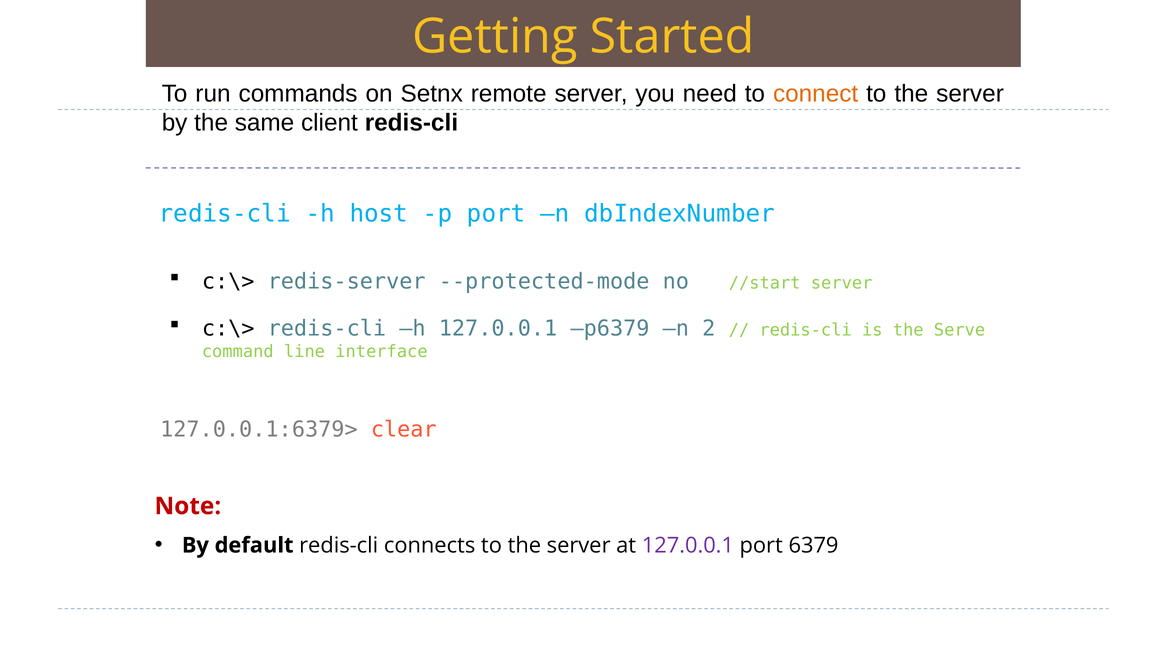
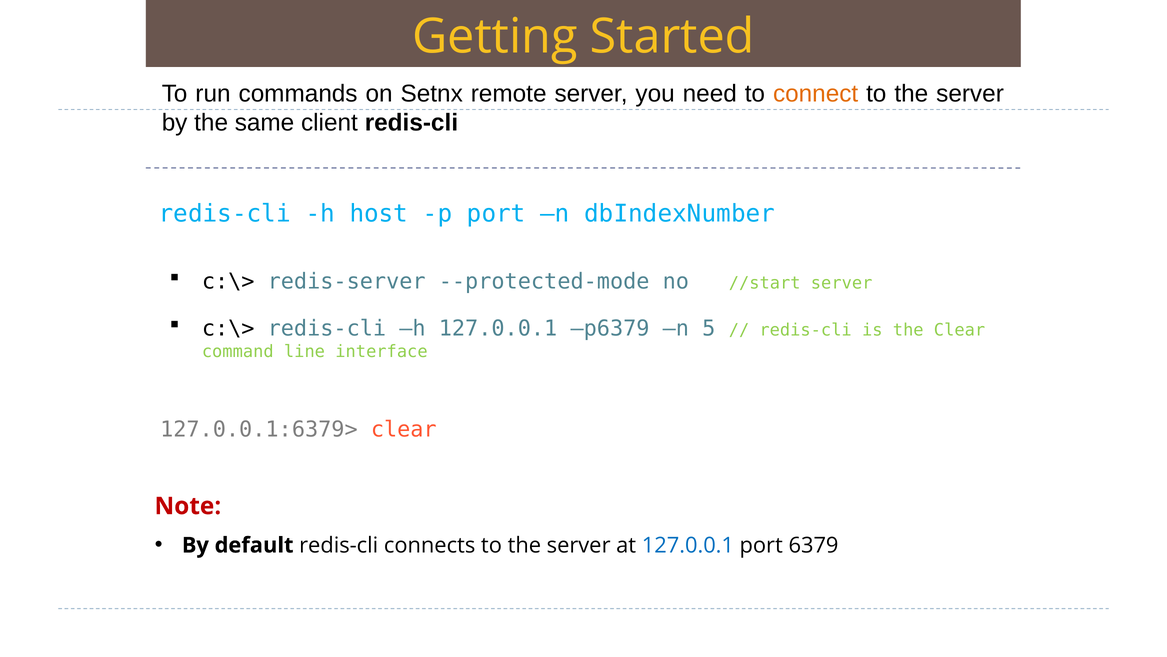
2: 2 -> 5 (709, 328)
the Serve: Serve -> Clear (960, 330)
127.0.0.1 colour: purple -> blue (688, 545)
